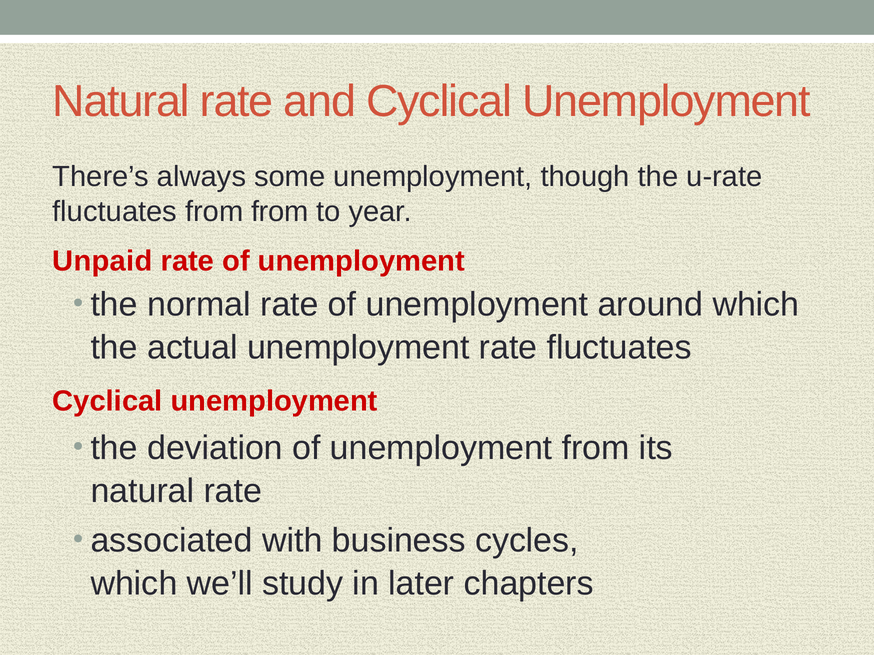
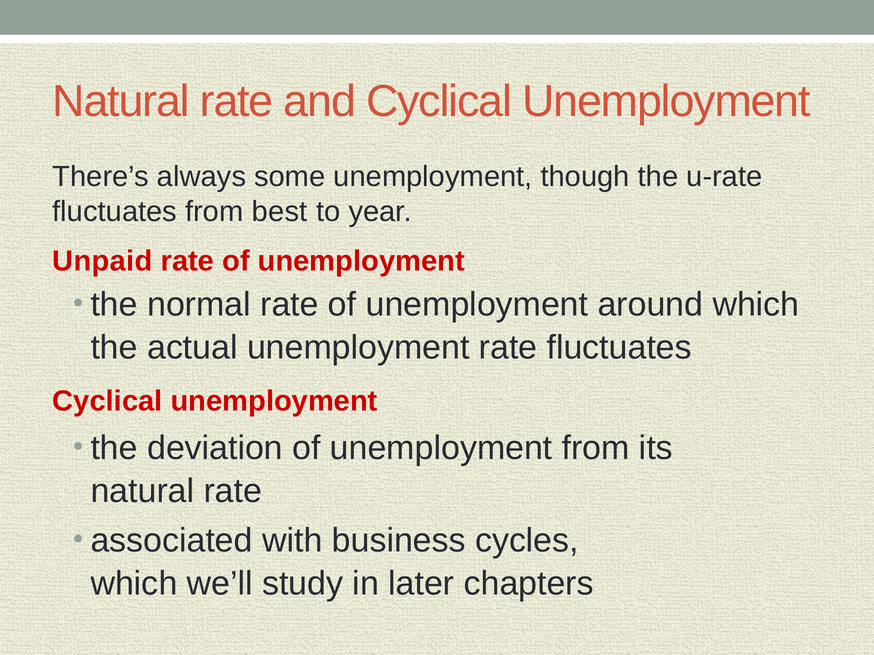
from from: from -> best (280, 212)
